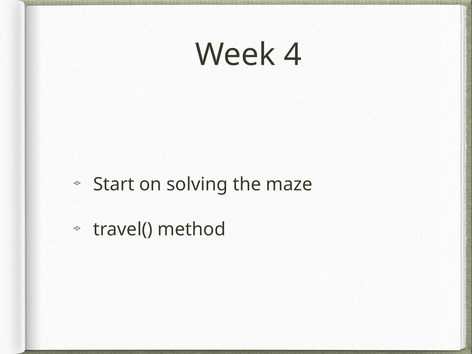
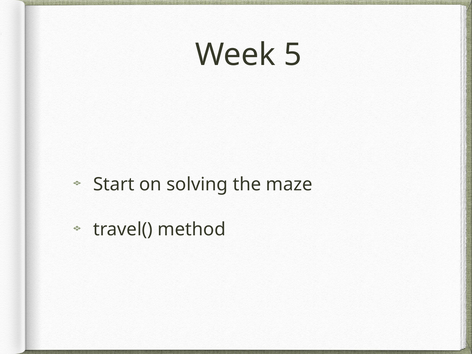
4: 4 -> 5 (293, 55)
